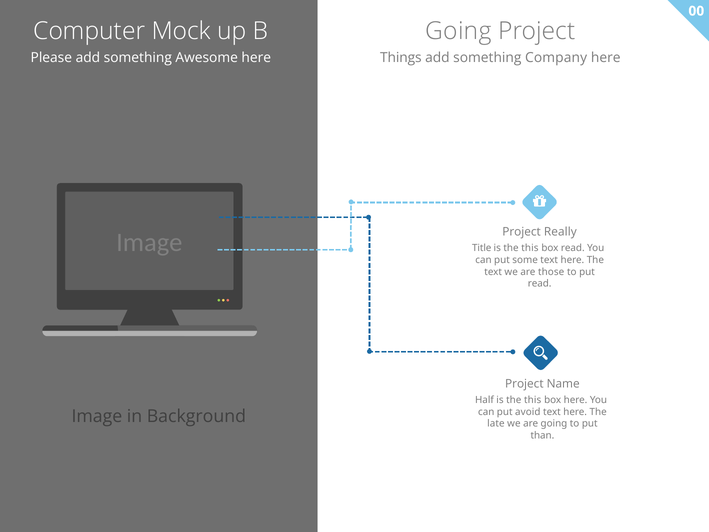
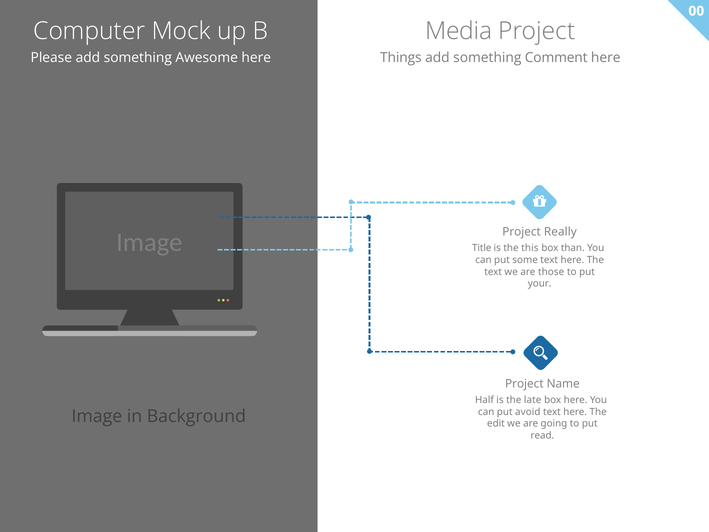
Going: Going -> Media (459, 31)
Company: Company -> Comment (556, 57)
box read: read -> than (573, 248)
read: read -> your (540, 283)
this: this -> late (533, 400)
late: late -> edit (496, 423)
than: than -> read (542, 435)
